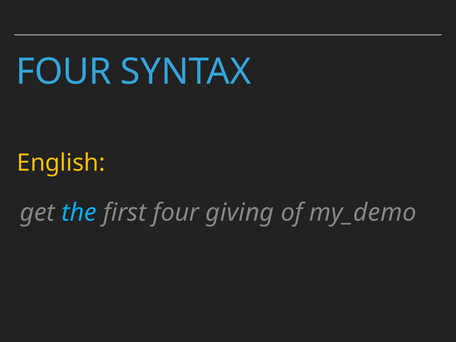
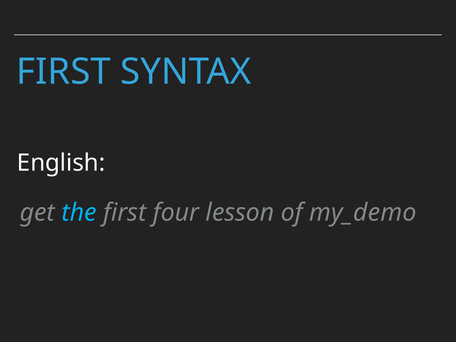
FOUR: FOUR -> FIRST (63, 72)
English colour: yellow -> white (61, 163)
giving: giving -> lesson (240, 213)
